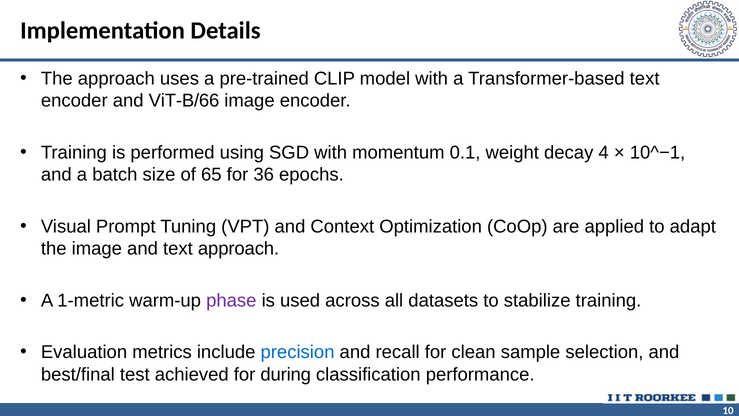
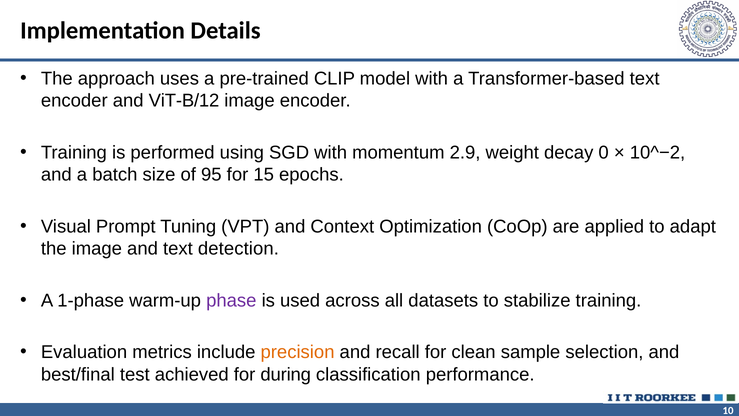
ViT-B/66: ViT-B/66 -> ViT-B/12 (184, 101)
0.1: 0.1 -> 2.9 (465, 152)
4: 4 -> 0 (604, 152)
10^−1: 10^−1 -> 10^−2 (657, 152)
65: 65 -> 95 (211, 175)
36: 36 -> 15 (264, 175)
text approach: approach -> detection (238, 249)
1-metric: 1-metric -> 1-phase (91, 300)
precision colour: blue -> orange (298, 352)
